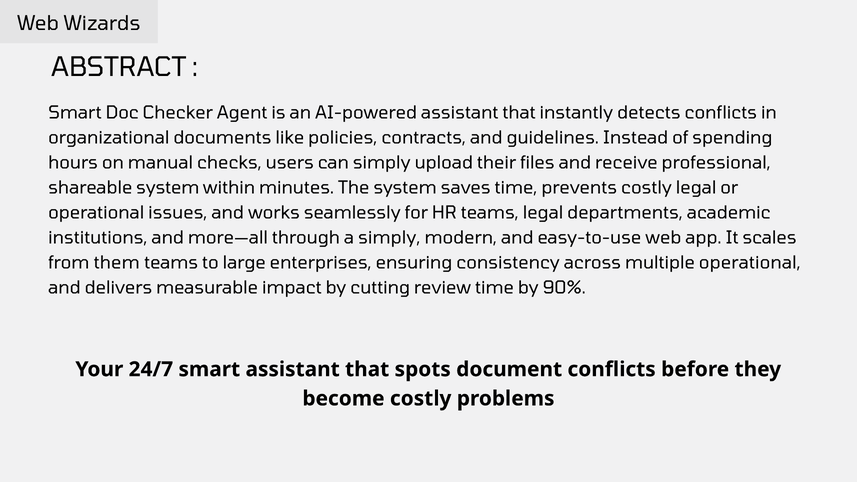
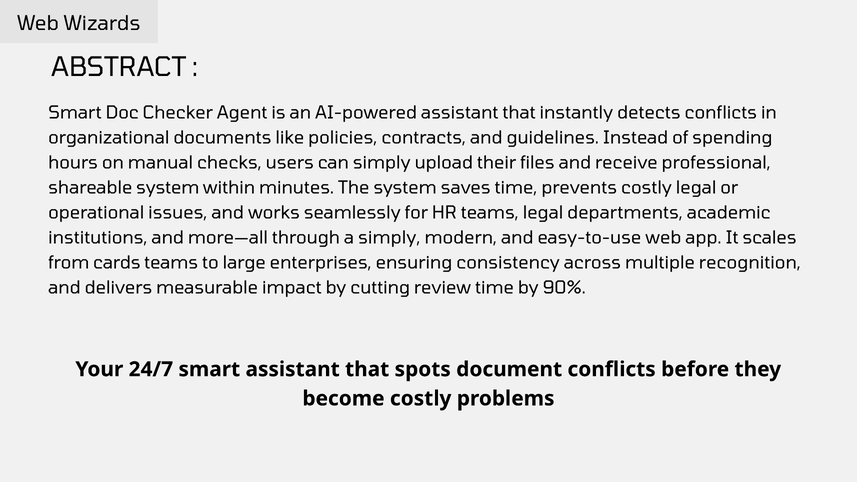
them: them -> cards (117, 263)
multiple operational: operational -> recognition (750, 263)
